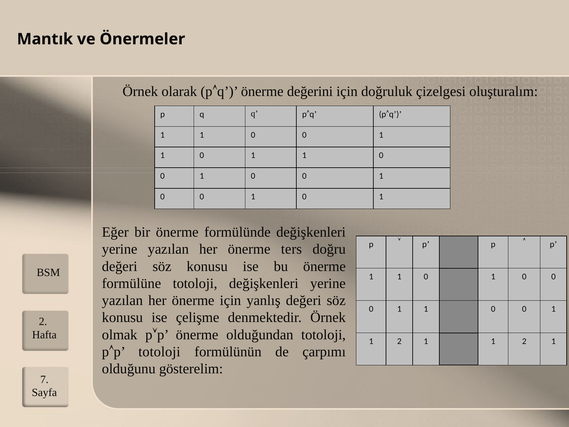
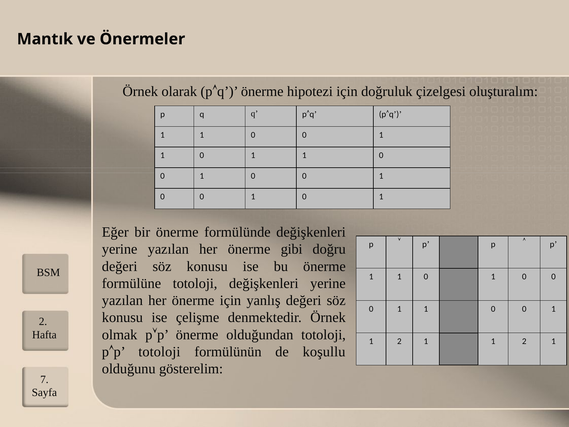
değerini: değerini -> hipotezi (310, 91)
ters: ters -> gibi (292, 249)
çarpımı: çarpımı -> koşullu (324, 352)
